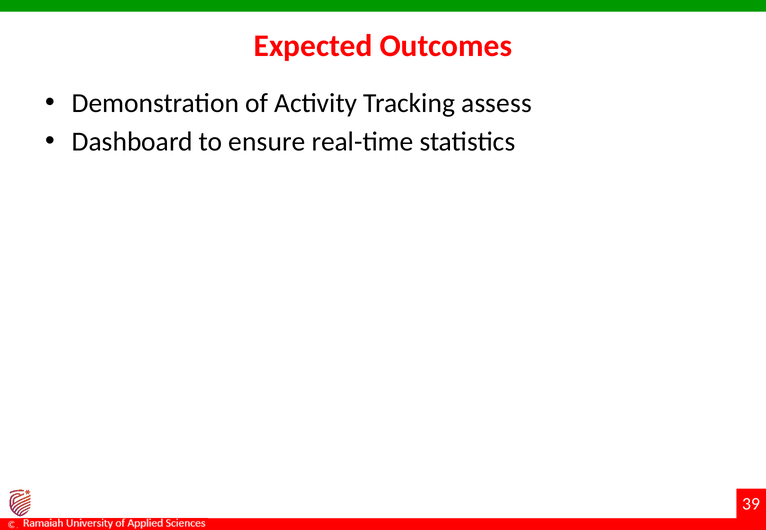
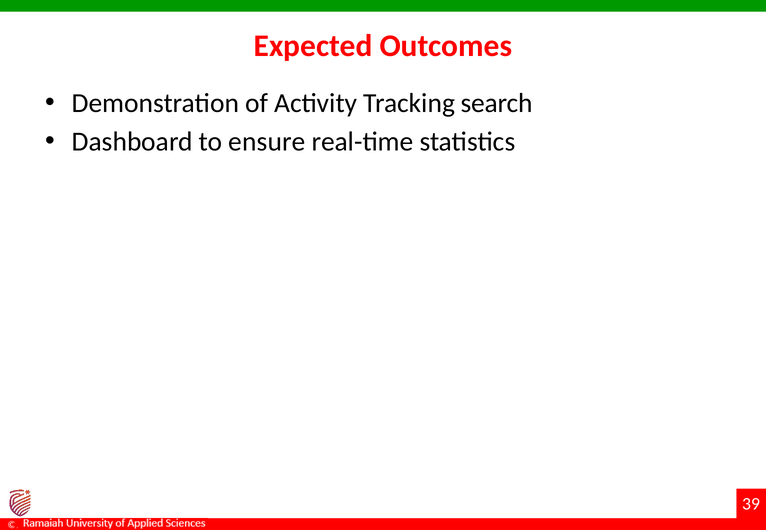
assess: assess -> search (497, 103)
